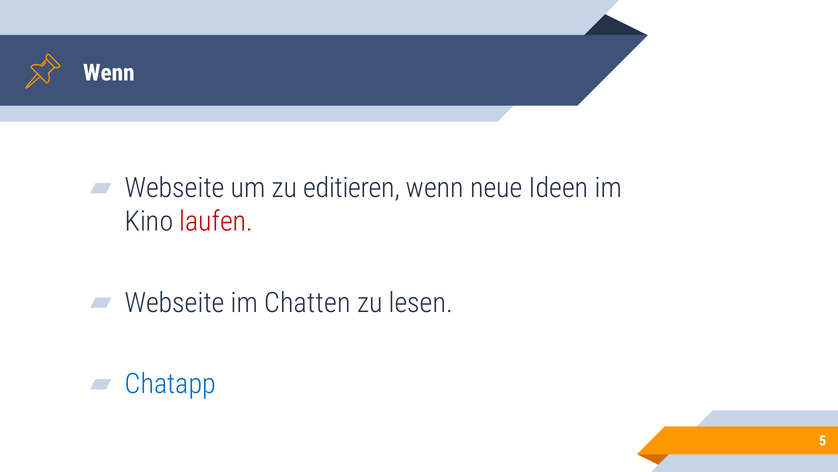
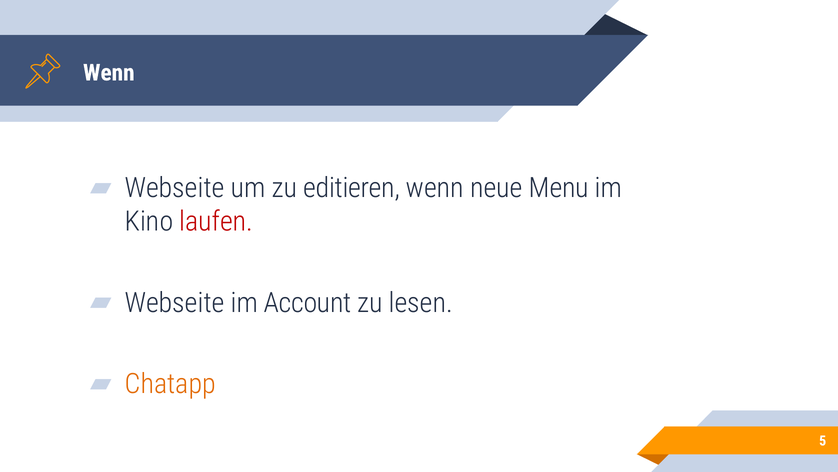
Ideen: Ideen -> Menu (559, 188)
Chatten: Chatten -> Account (308, 302)
Chatapp colour: blue -> orange (170, 383)
